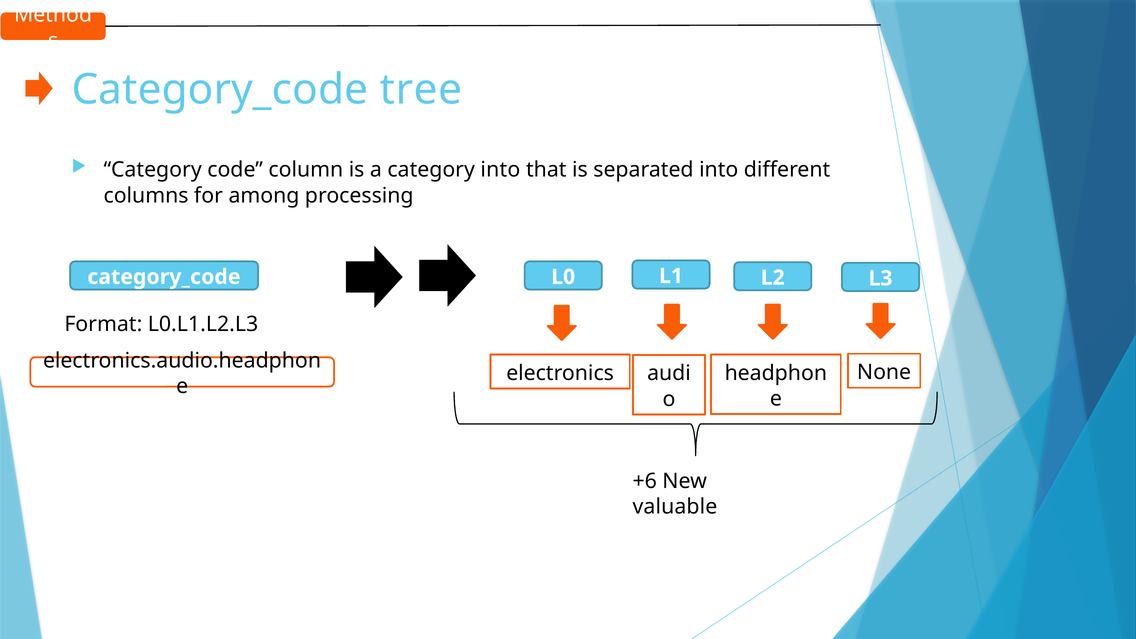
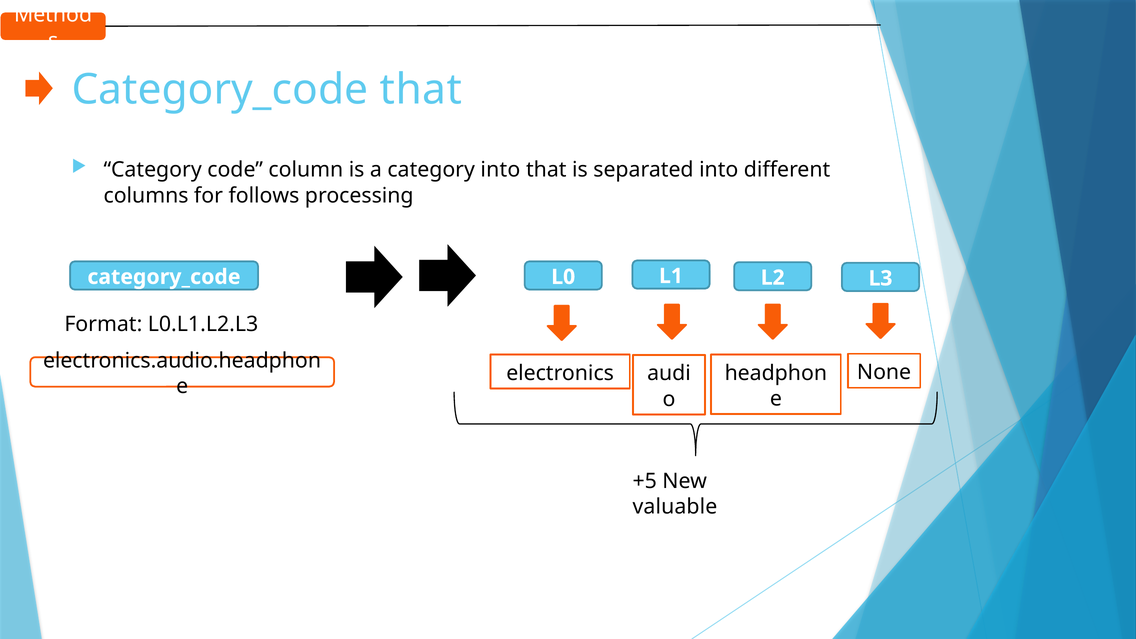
Category_code tree: tree -> that (421, 90)
among: among -> follows (264, 196)
+6: +6 -> +5 (645, 481)
